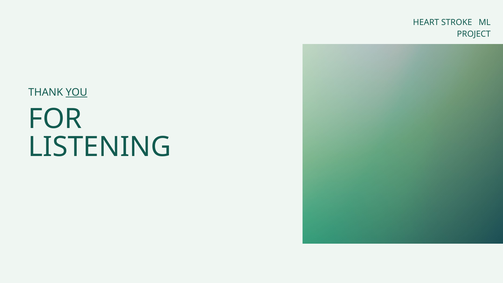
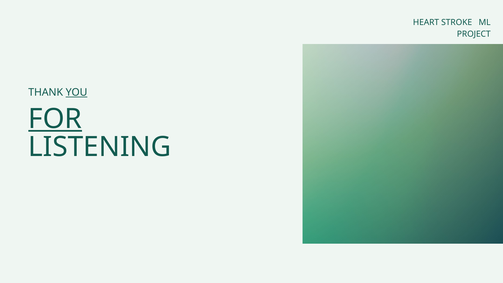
FOR underline: none -> present (55, 119)
